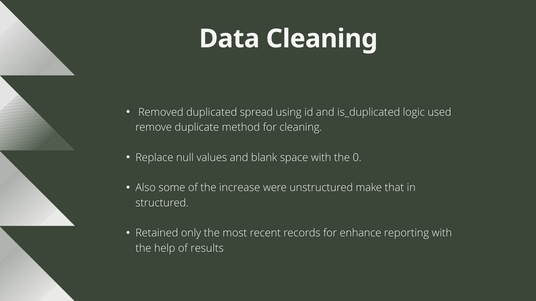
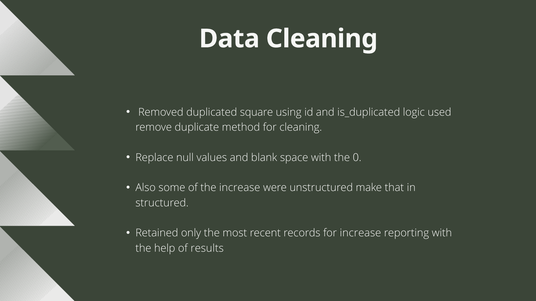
spread: spread -> square (256, 112)
for enhance: enhance -> increase (360, 233)
